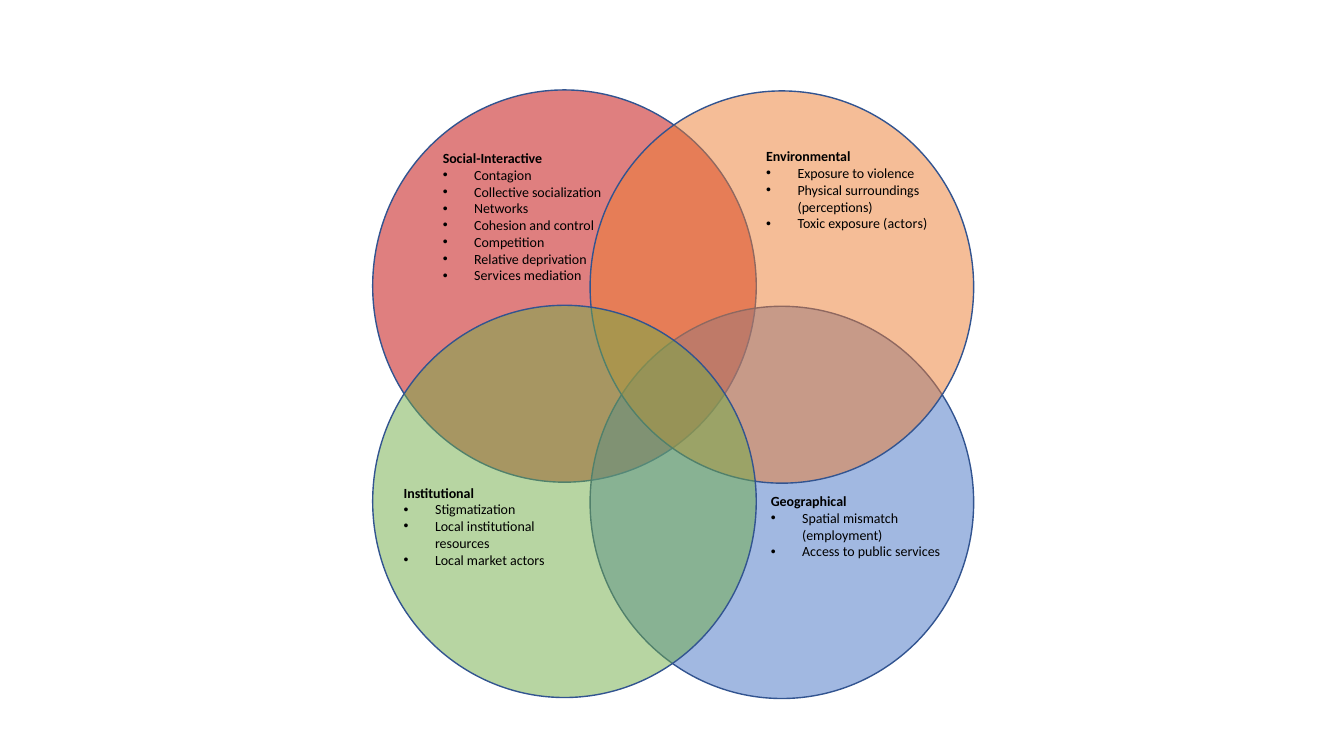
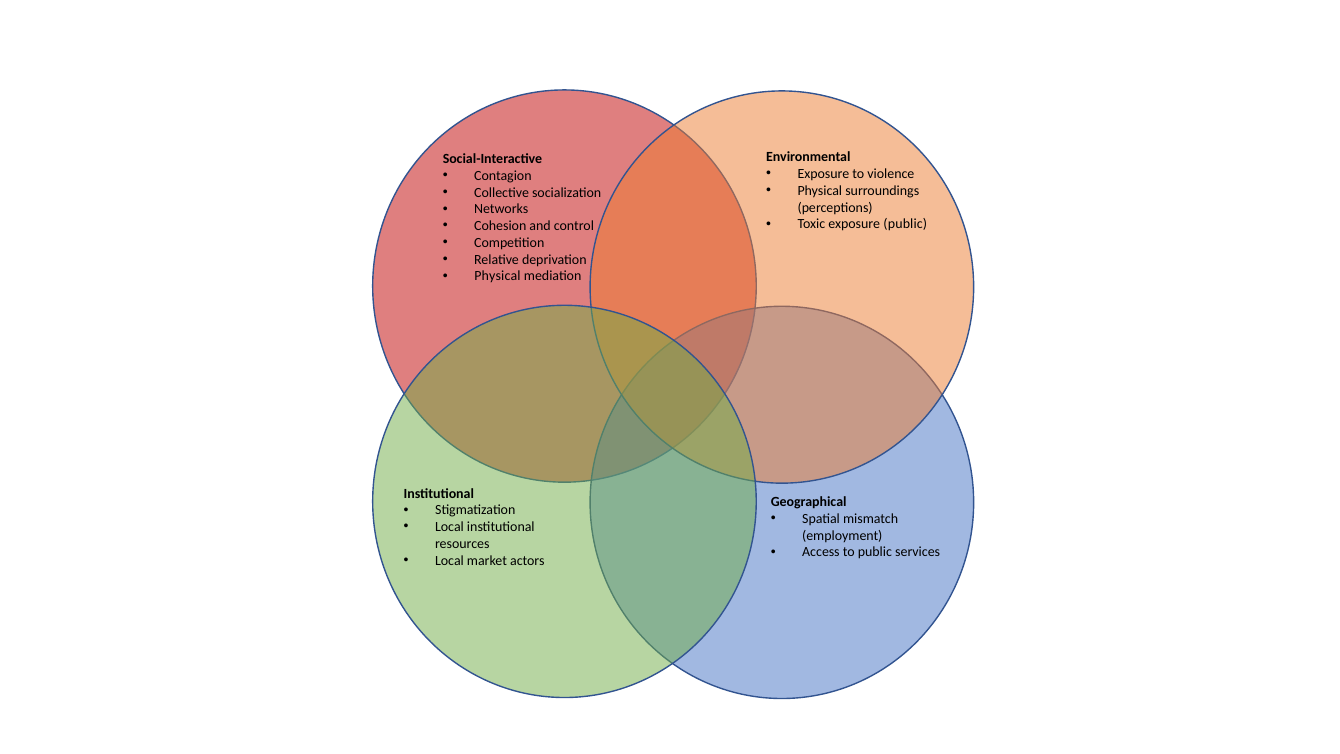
exposure actors: actors -> public (905, 224)
Services: Services -> Physical (497, 276)
